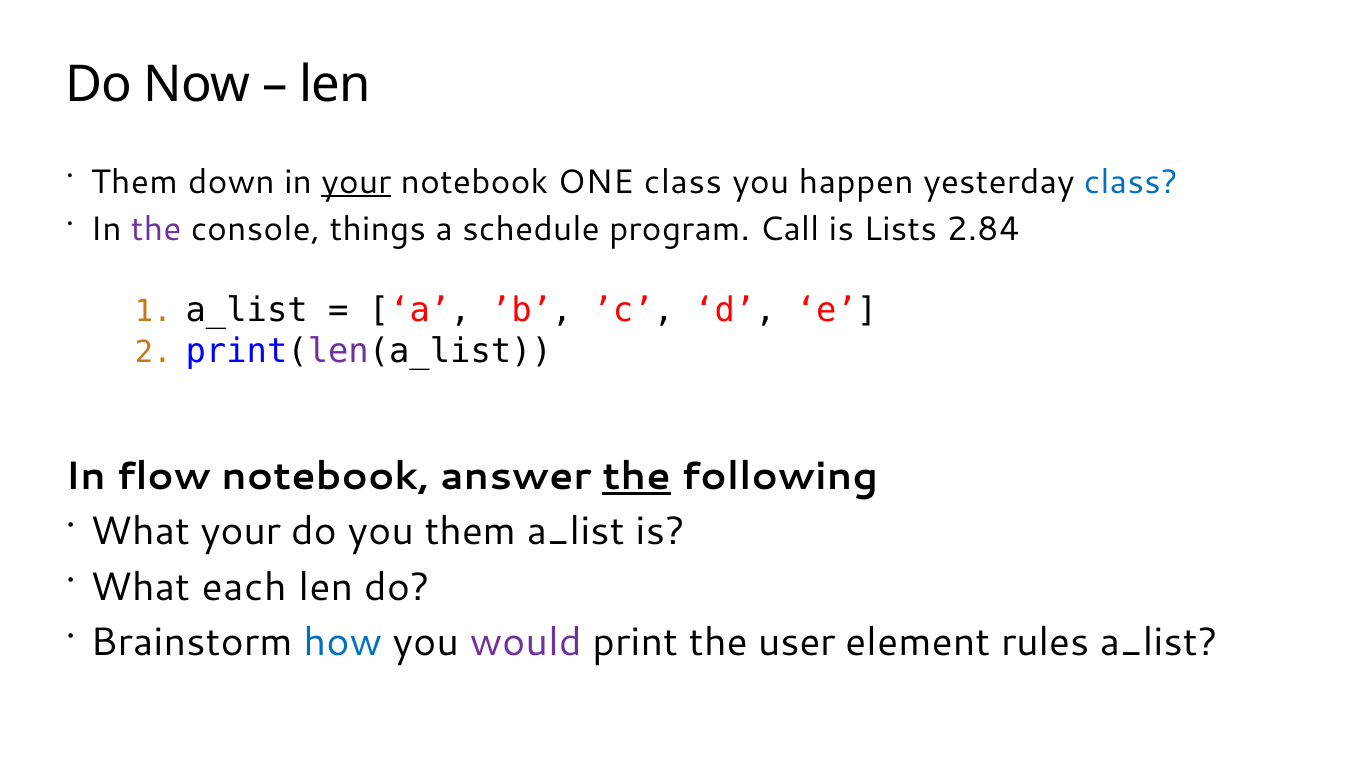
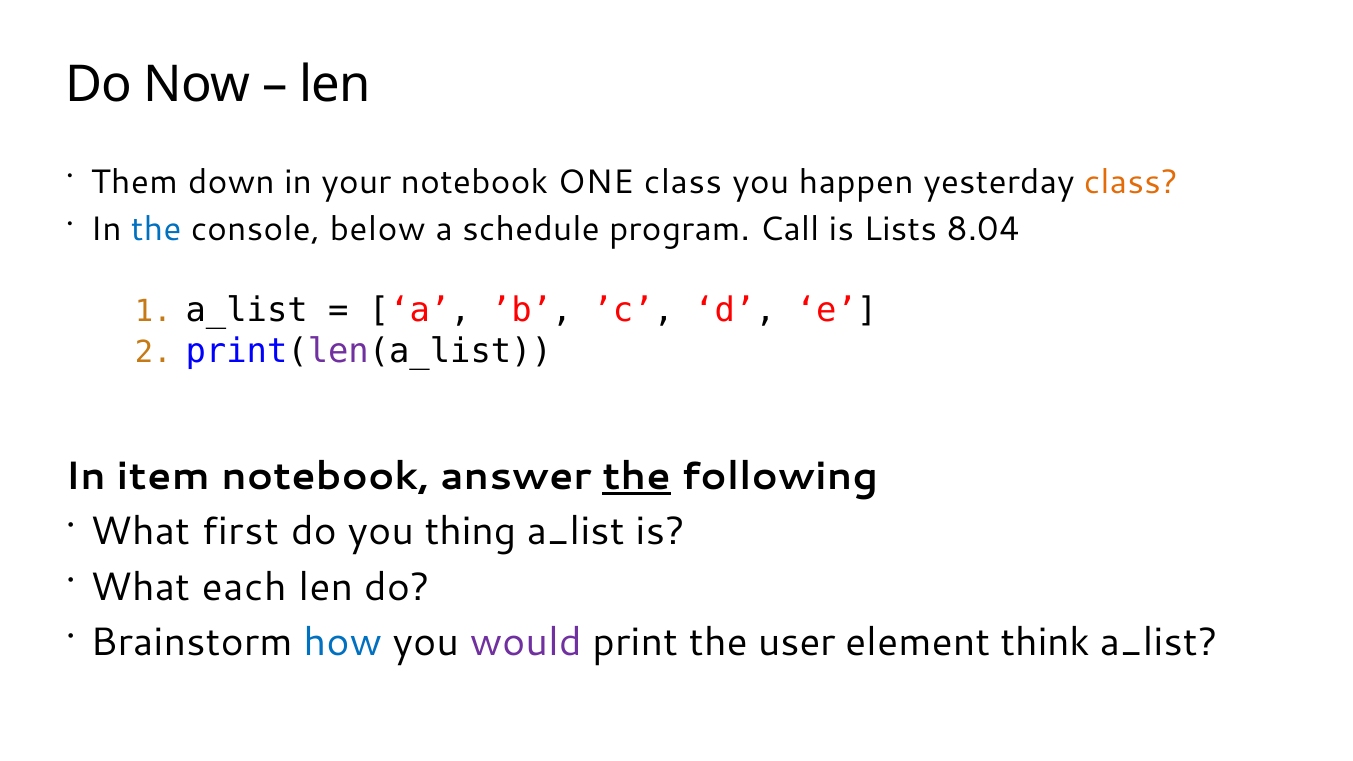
your underline: present -> none (356, 182)
class colour: blue -> orange (1131, 182)
the colour: purple -> blue (156, 229)
things: things -> below (378, 229)
2.84: 2.84 -> 8.04 (983, 229)
flow: flow -> item (163, 477)
What your: your -> first (240, 532)
you them: them -> thing (470, 532)
rules: rules -> think (1045, 642)
